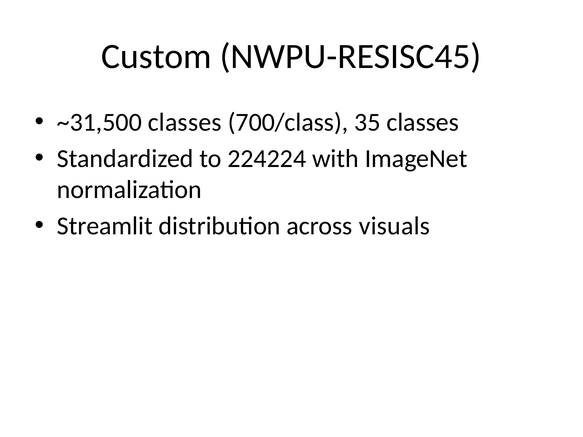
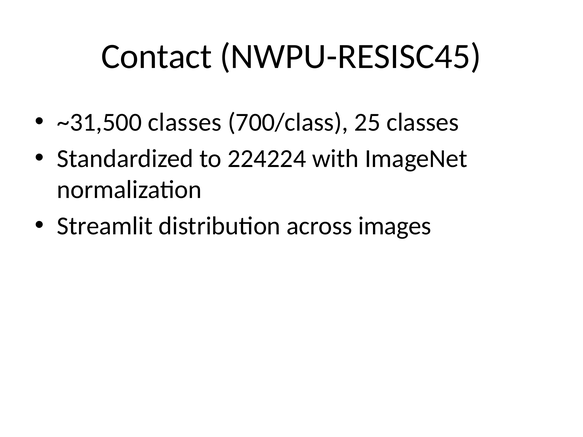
Custom: Custom -> Contact (157, 56)
35: 35 -> 25 (367, 122)
visuals: visuals -> images (395, 226)
